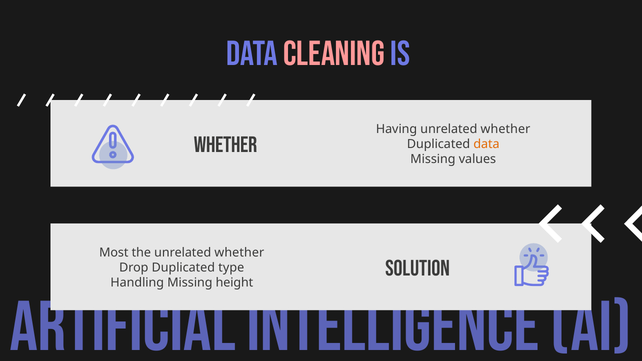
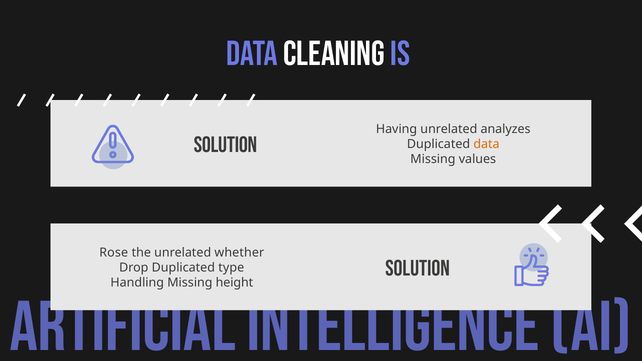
cleaning colour: pink -> white (334, 54)
Having unrelated whether: whether -> analyzes (506, 129)
whether: whether -> solution (225, 145)
Most: Most -> Rose (114, 253)
